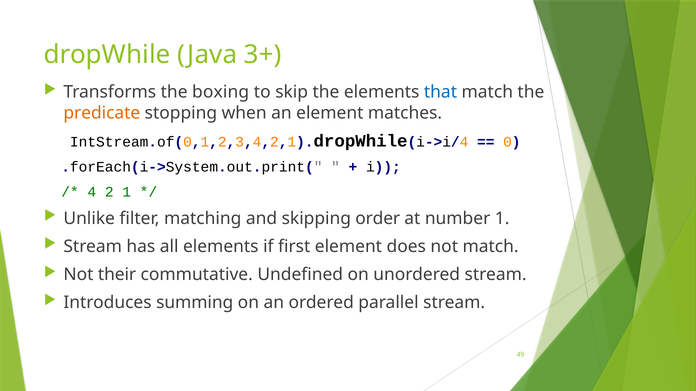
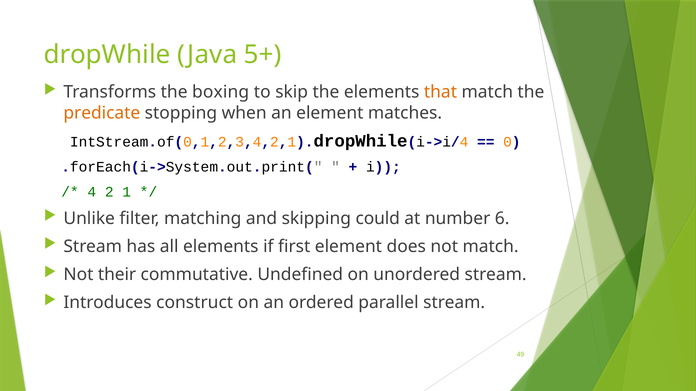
3+: 3+ -> 5+ (263, 55)
that colour: blue -> orange (441, 92)
order: order -> could (378, 219)
number 1: 1 -> 6 (502, 219)
summing: summing -> construct (195, 303)
